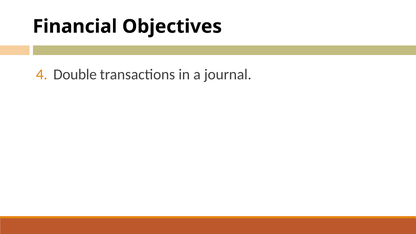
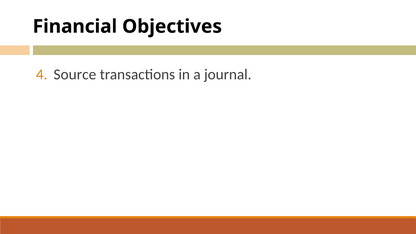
Double: Double -> Source (75, 75)
